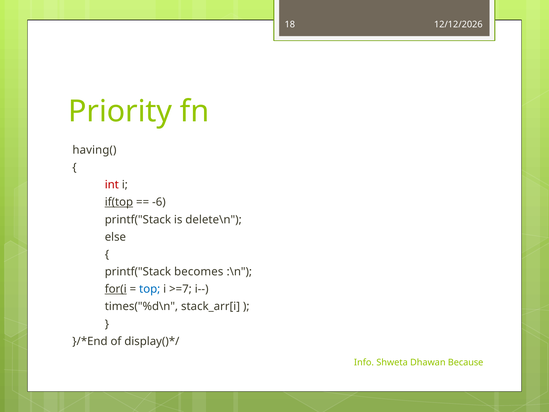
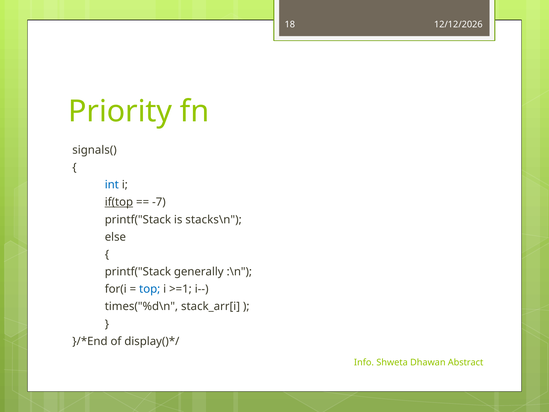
having(: having( -> signals( (95, 150)
int colour: red -> blue (112, 185)
-6: -6 -> -7 (159, 202)
delete\n: delete\n -> stacks\n (214, 219)
becomes: becomes -> generally (199, 272)
for(i underline: present -> none (116, 289)
>=7: >=7 -> >=1 (180, 289)
Because: Because -> Abstract (466, 362)
